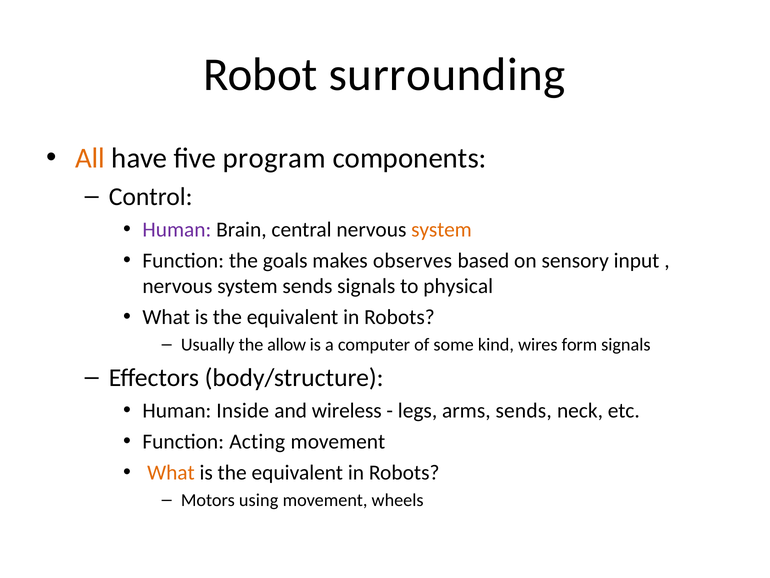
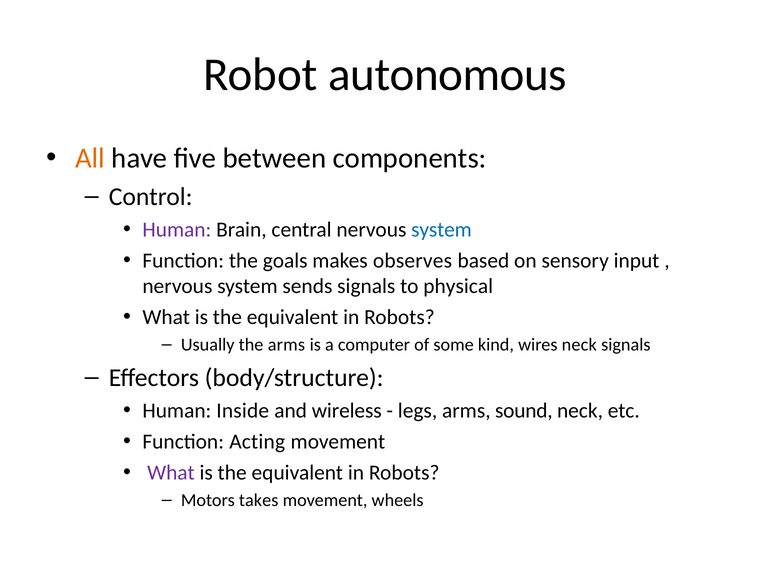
surrounding: surrounding -> autonomous (448, 75)
program: program -> between (274, 158)
system colour: orange -> blue (442, 230)
the allow: allow -> arms (286, 345)
wires form: form -> neck (579, 345)
arms sends: sends -> sound (524, 411)
What colour: orange -> purple (171, 472)
using: using -> takes (259, 500)
